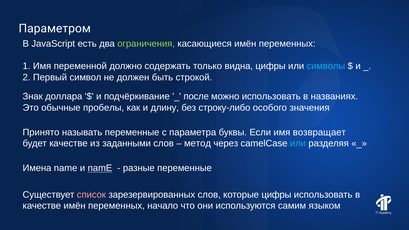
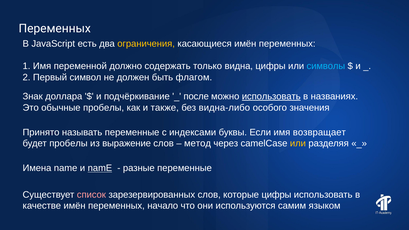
Параметром: Параметром -> Переменных (55, 28)
ограничения colour: light green -> yellow (146, 44)
строкой: строкой -> флагом (194, 77)
использовать underline: none -> present (271, 96)
длину: длину -> также (165, 108)
строку-либо: строку-либо -> видна-либо (224, 108)
параметра: параметра -> индексами (193, 132)
будет качестве: качестве -> пробелы (68, 144)
заданными: заданными -> выражение (127, 144)
или colour: light blue -> yellow (298, 144)
